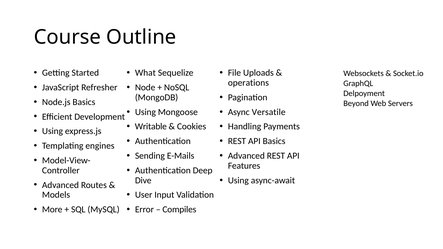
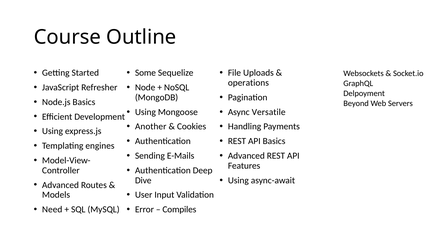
What: What -> Some (145, 73)
Writable: Writable -> Another (151, 127)
More: More -> Need (52, 210)
